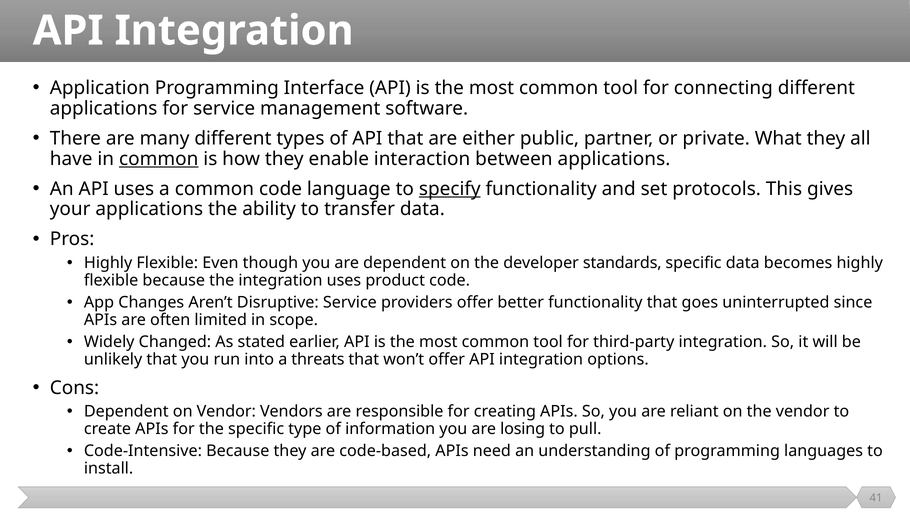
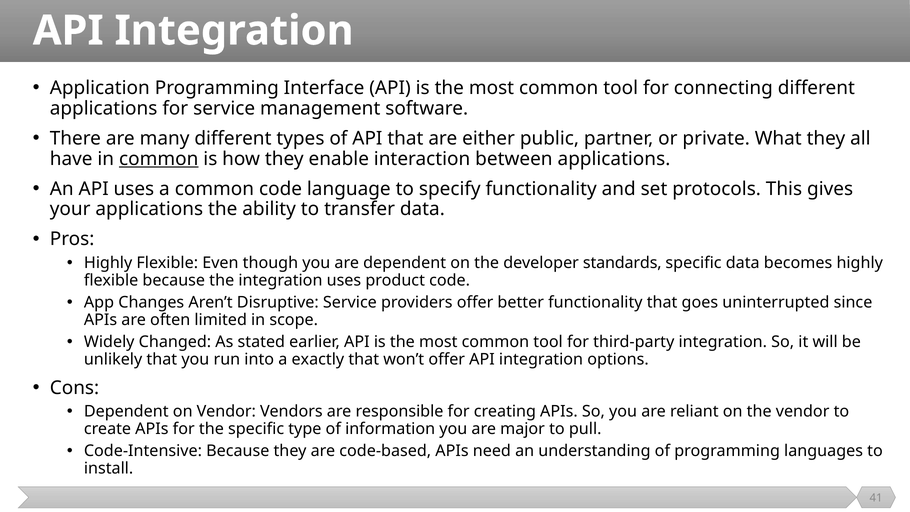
specify underline: present -> none (450, 189)
threats: threats -> exactly (318, 359)
losing: losing -> major (523, 429)
